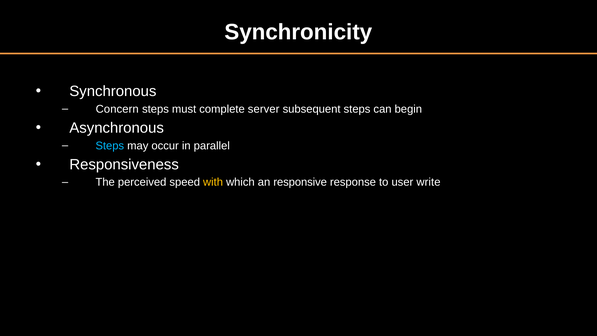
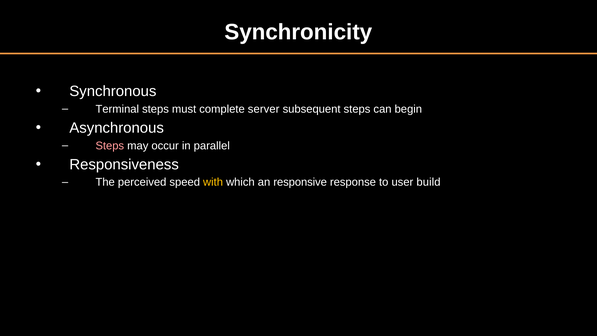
Concern: Concern -> Terminal (117, 109)
Steps colour: light blue -> pink (110, 146)
write: write -> build (428, 182)
